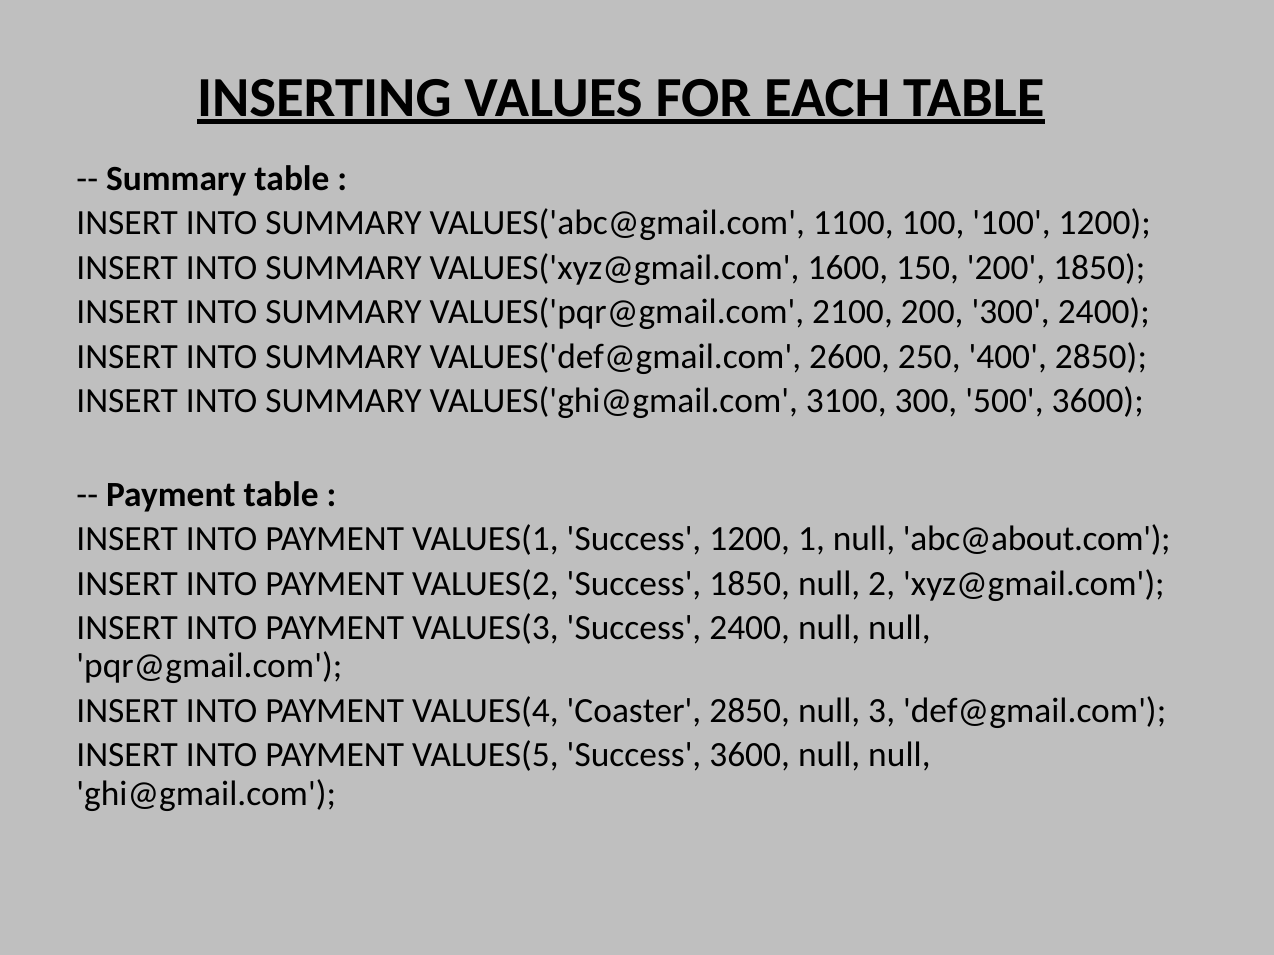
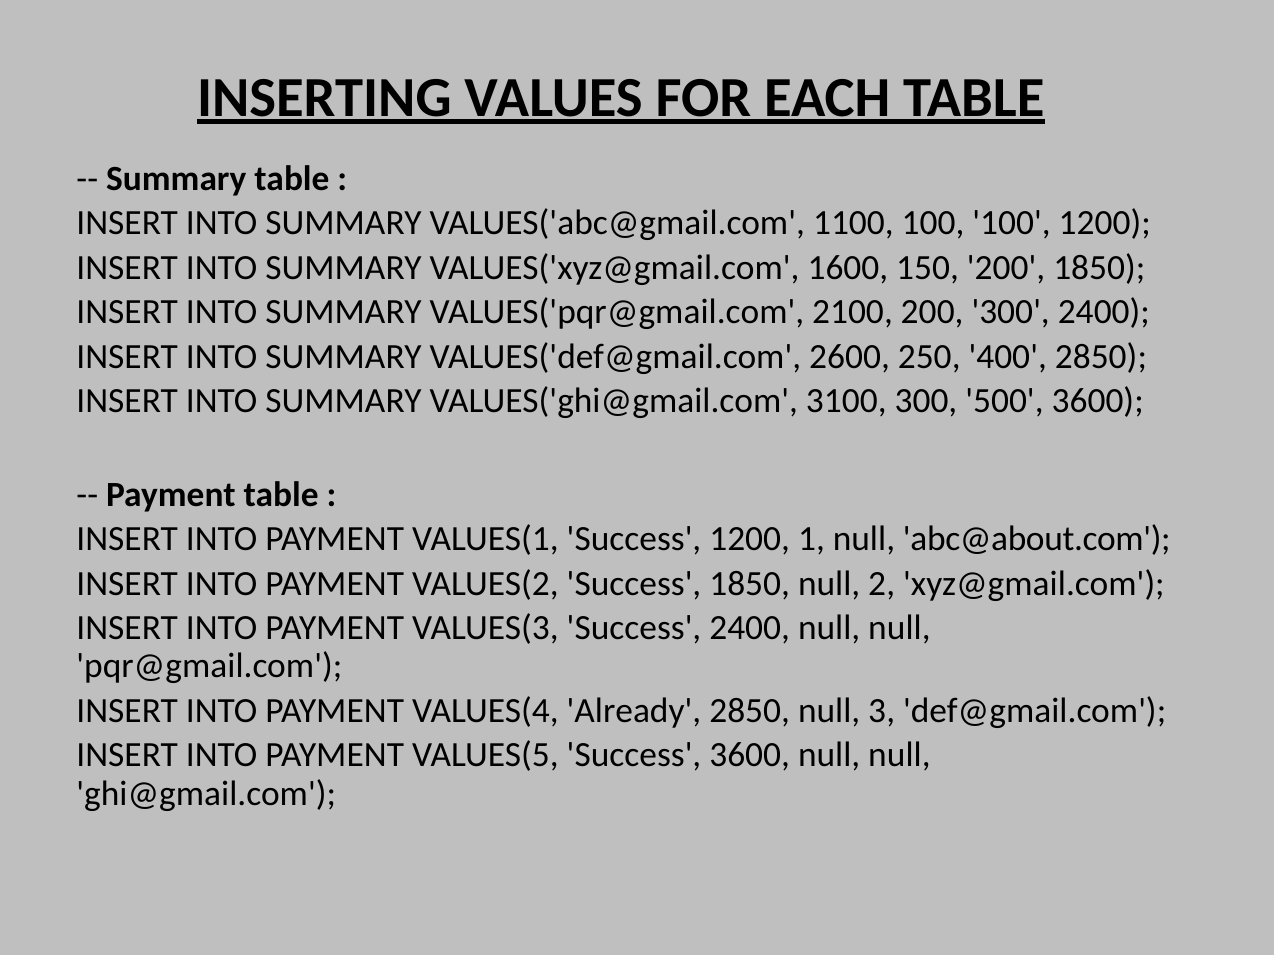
Coaster: Coaster -> Already (634, 711)
